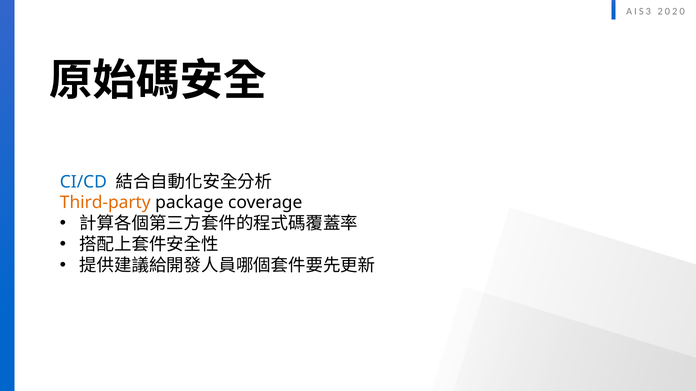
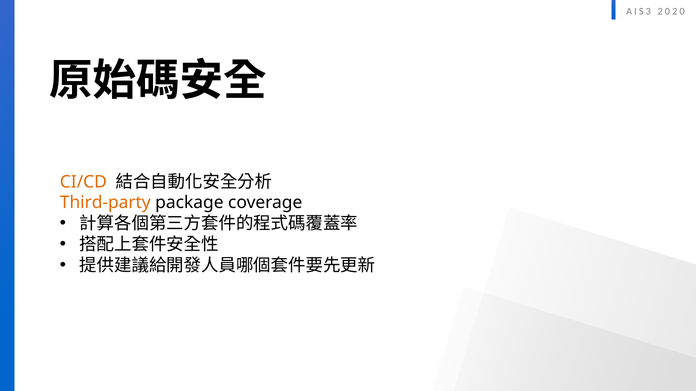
CI/CD colour: blue -> orange (83, 182)
